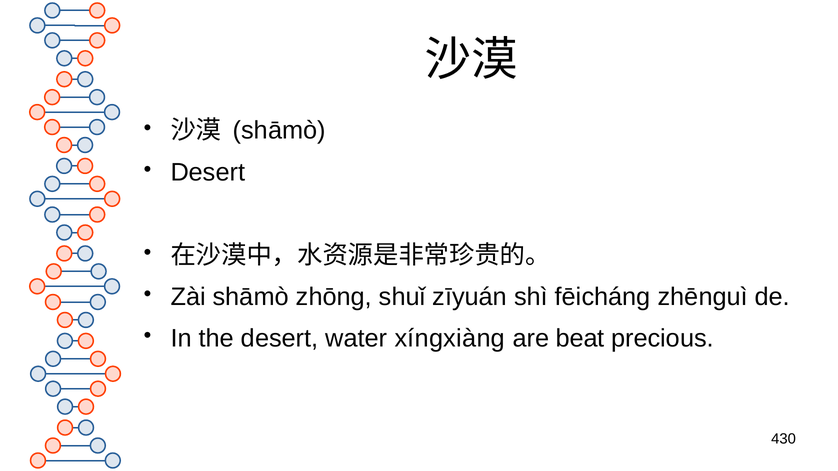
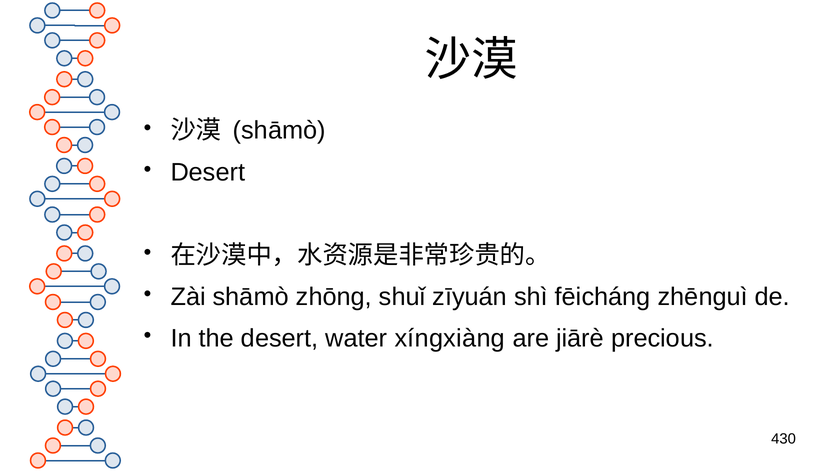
beat: beat -> jiārè (580, 339)
